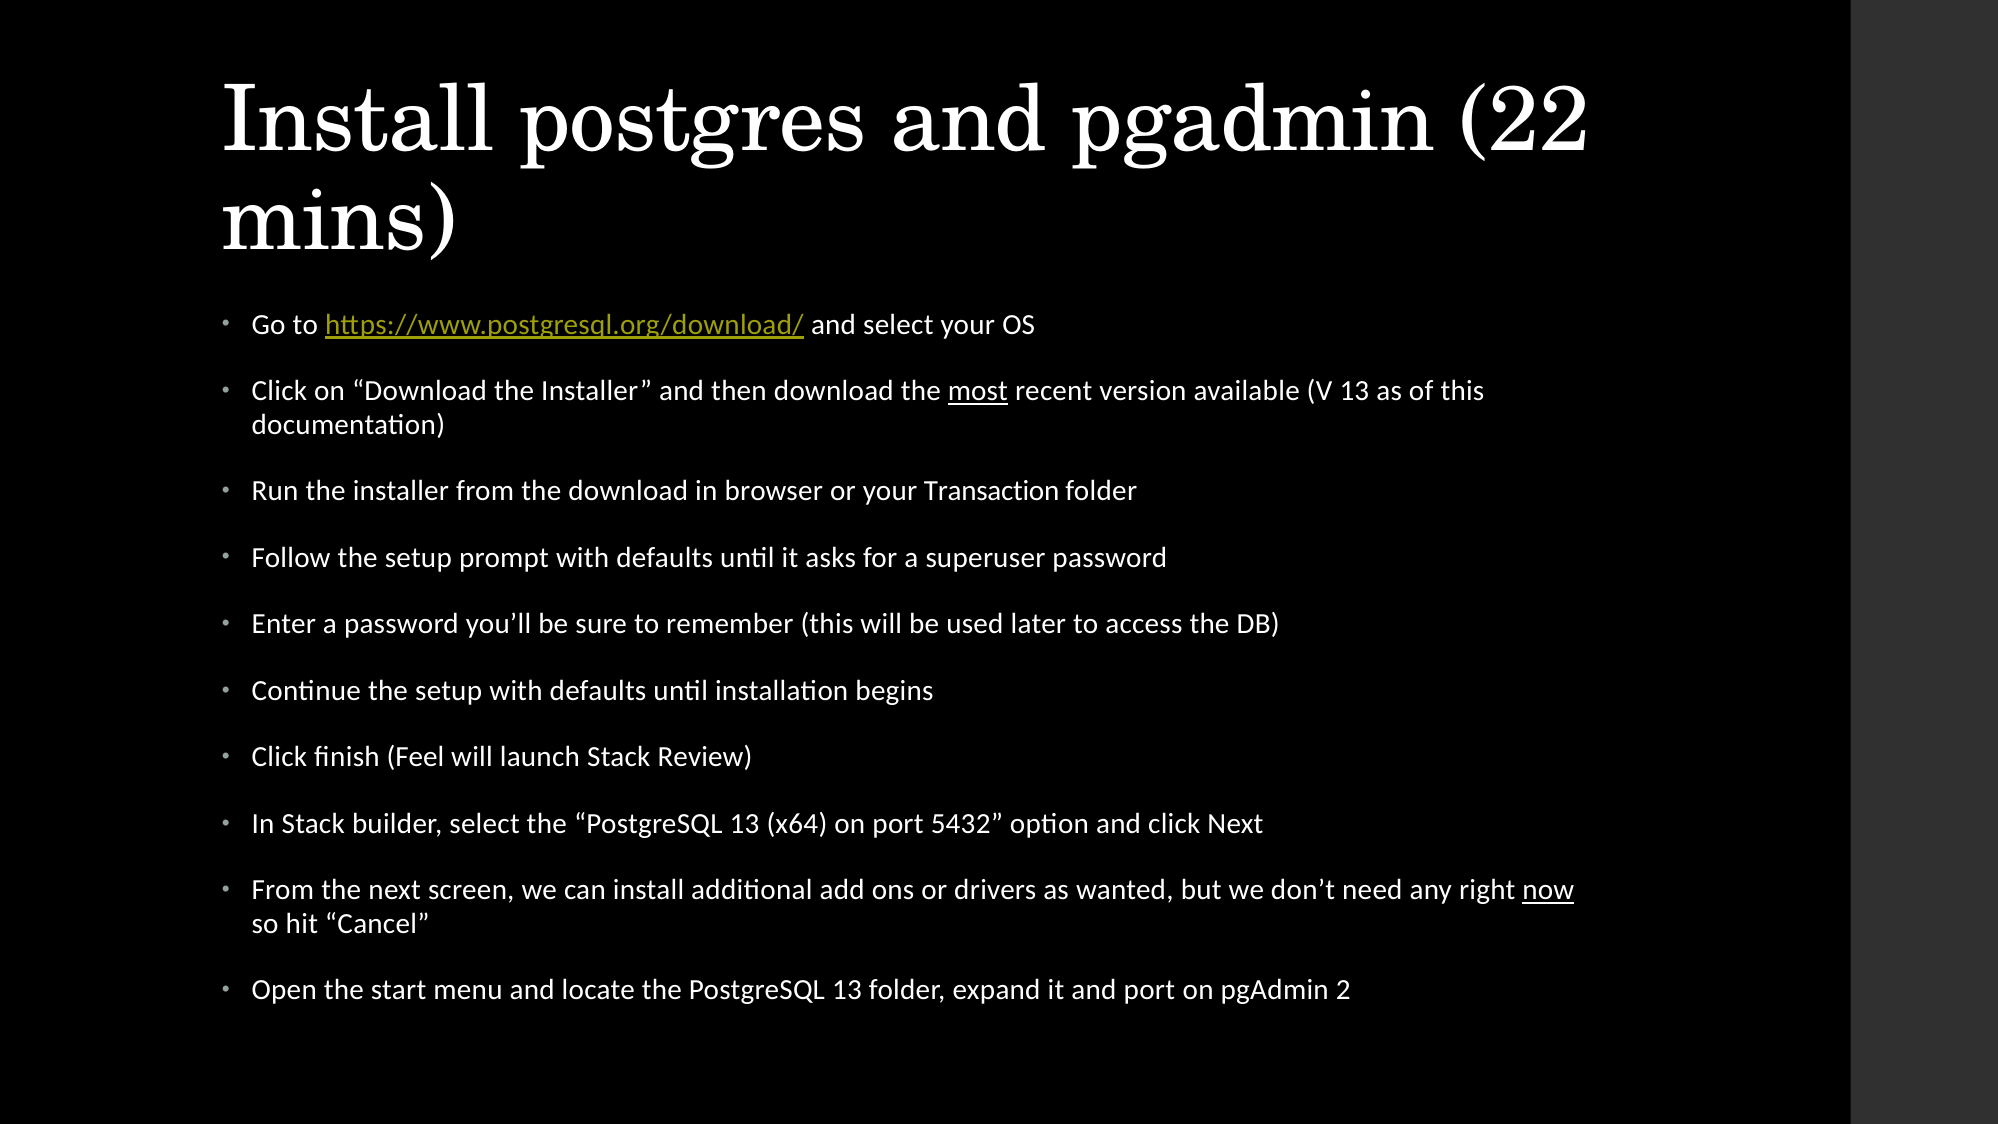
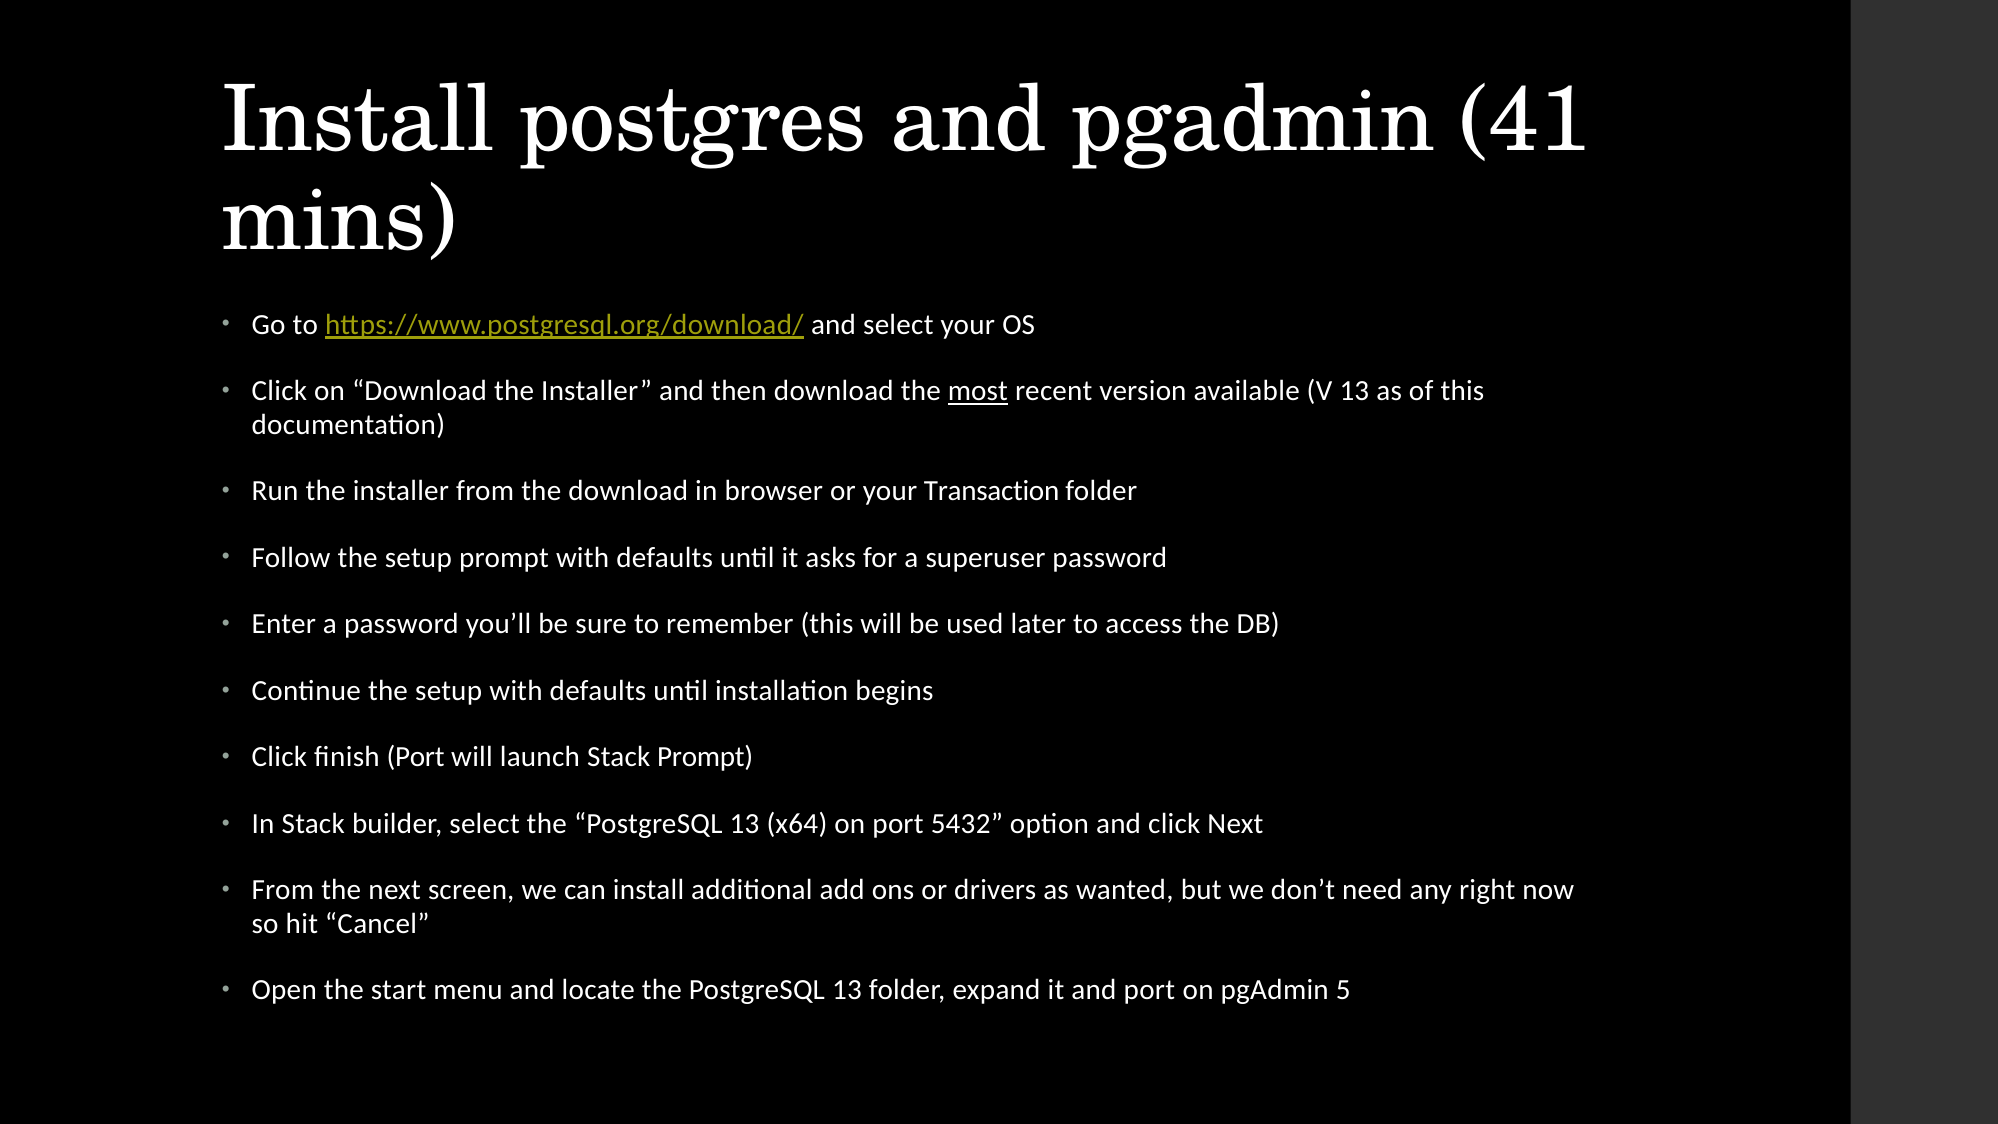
22: 22 -> 41 (1525, 121)
finish Feel: Feel -> Port (416, 757)
Stack Review: Review -> Prompt (705, 757)
now underline: present -> none (1548, 890)
2: 2 -> 5 (1343, 990)
